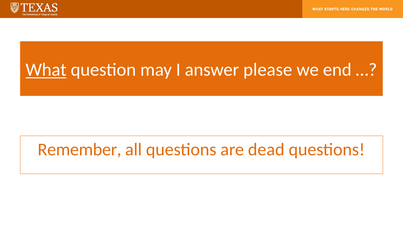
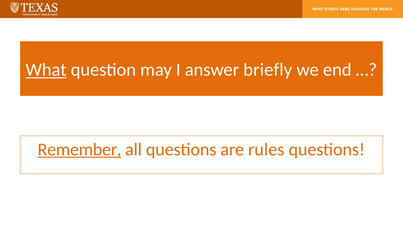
please: please -> briefly (268, 70)
Remember underline: none -> present (80, 149)
dead: dead -> rules (266, 149)
